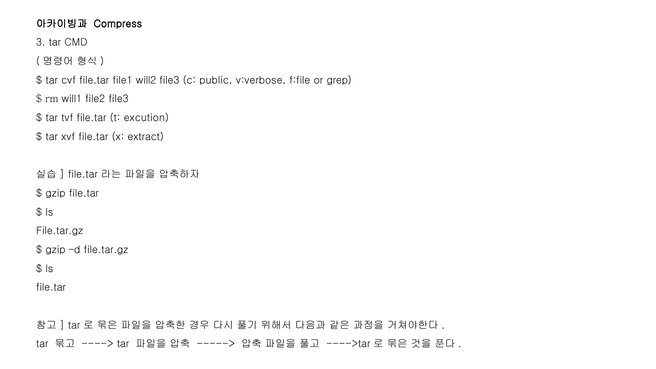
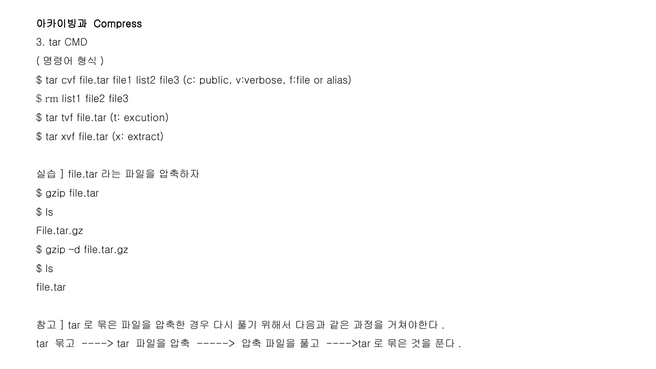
will2: will2 -> list2 (146, 80)
grep: grep -> alias (339, 80)
will1: will1 -> list1 (72, 99)
